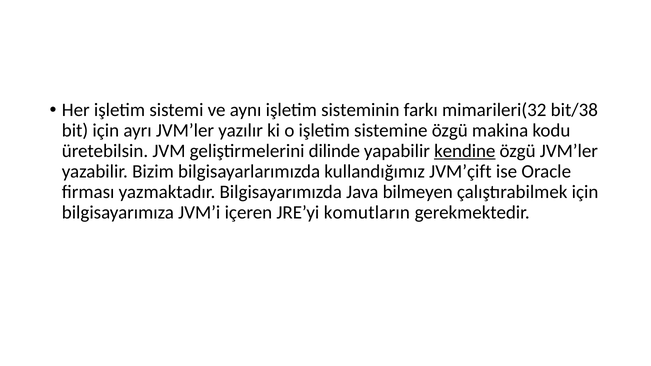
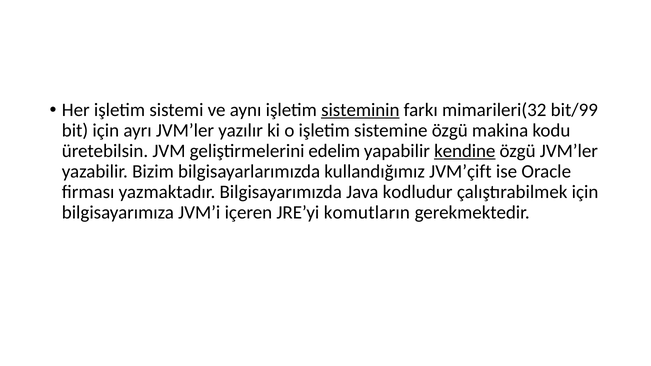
sisteminin underline: none -> present (360, 110)
bit/38: bit/38 -> bit/99 (574, 110)
dilinde: dilinde -> edelim (334, 151)
bilmeyen: bilmeyen -> kodludur (418, 192)
